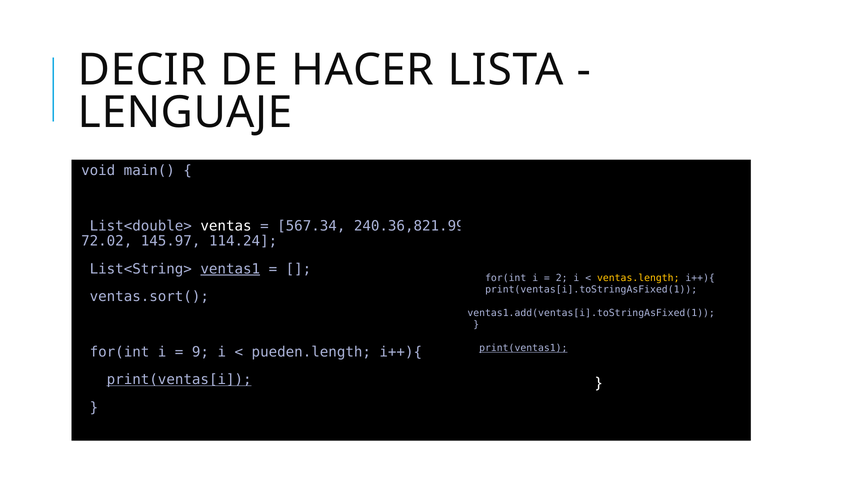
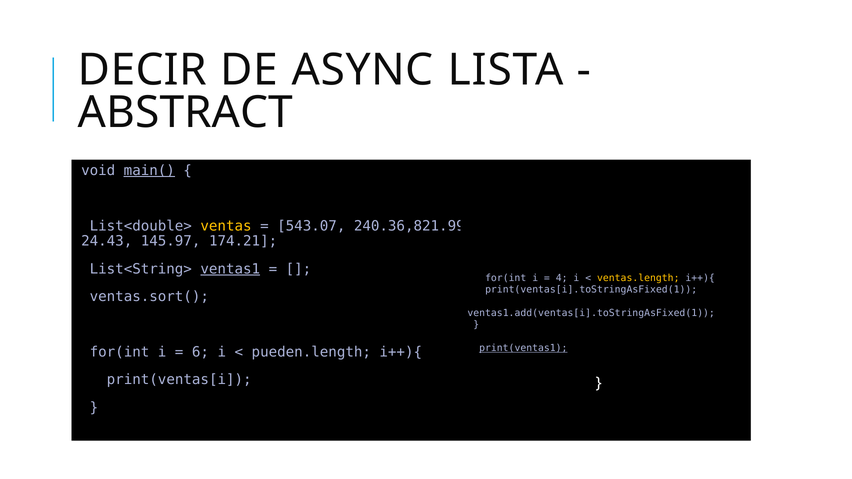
HACER: HACER -> ASYNC (363, 70)
LENGUAJE: LENGUAJE -> ABSTRACT (185, 113)
main( underline: none -> present (149, 171)
ventas colour: white -> yellow (226, 226)
567.34: 567.34 -> 543.07 (311, 226)
72.02: 72.02 -> 24.43 (107, 241)
114.24: 114.24 -> 174.21 (243, 241)
2: 2 -> 4 (562, 278)
9: 9 -> 6 (200, 352)
print(ventas[i underline: present -> none (179, 380)
